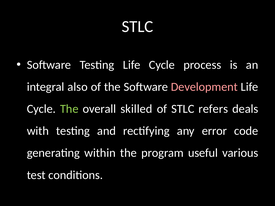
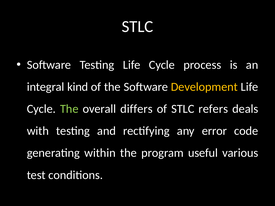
also: also -> kind (78, 87)
Development colour: pink -> yellow (204, 87)
skilled: skilled -> differs (136, 109)
